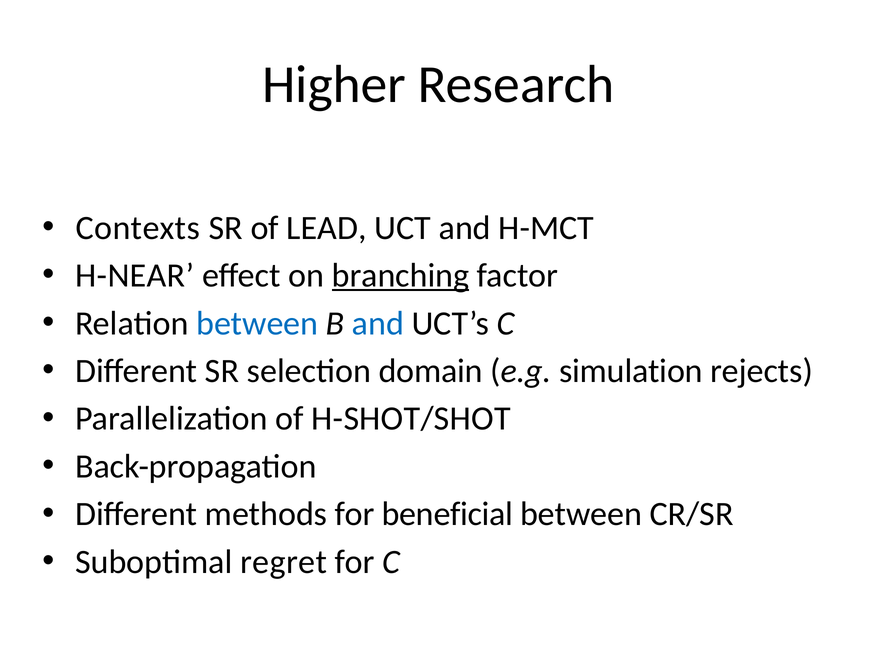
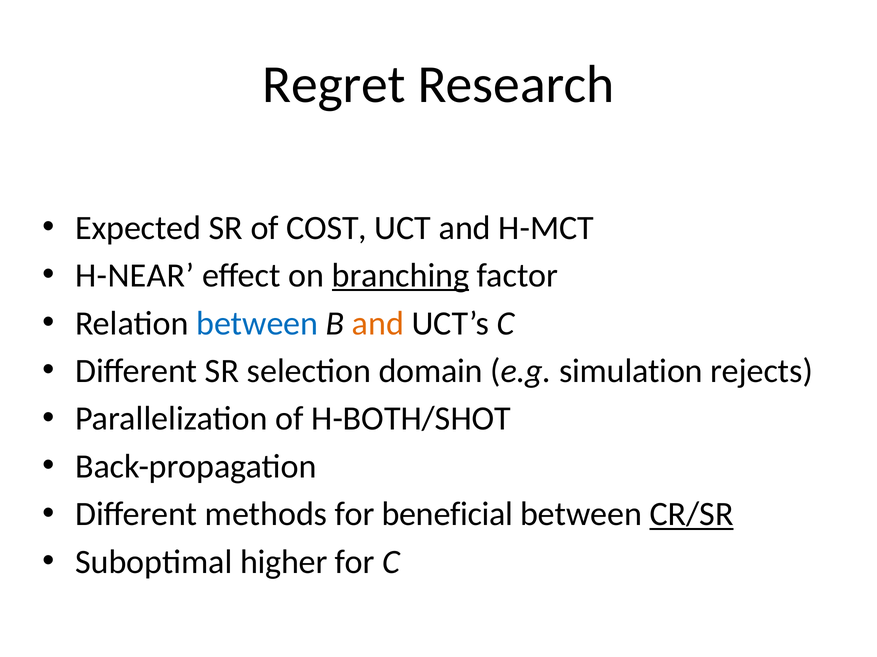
Higher: Higher -> Regret (334, 85)
Contexts: Contexts -> Expected (138, 228)
LEAD: LEAD -> COST (327, 228)
and colour: blue -> orange (378, 324)
H-SHOT/SHOT: H-SHOT/SHOT -> H-BOTH/SHOT (411, 419)
CR/SR underline: none -> present (692, 515)
regret: regret -> higher (284, 563)
